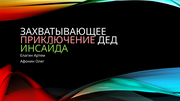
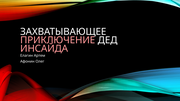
ИНСАЙДА colour: light green -> pink (44, 49)
